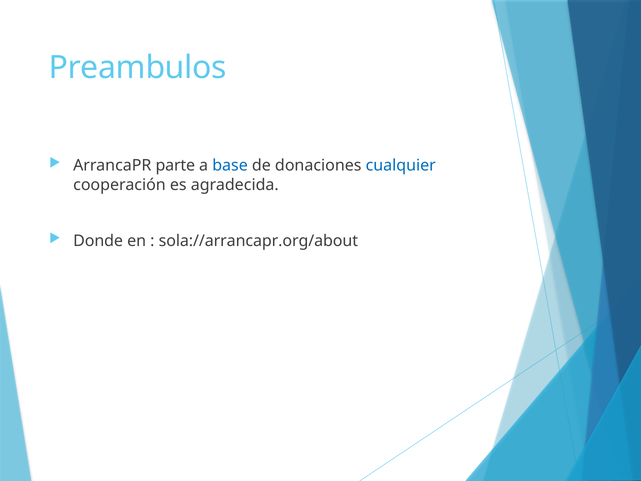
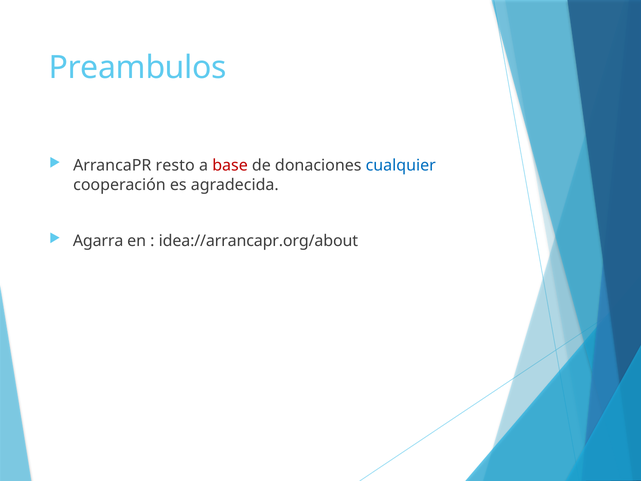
parte: parte -> resto (175, 165)
base colour: blue -> red (230, 165)
Donde: Donde -> Agarra (98, 241)
sola://arrancapr.org/about: sola://arrancapr.org/about -> idea://arrancapr.org/about (258, 241)
